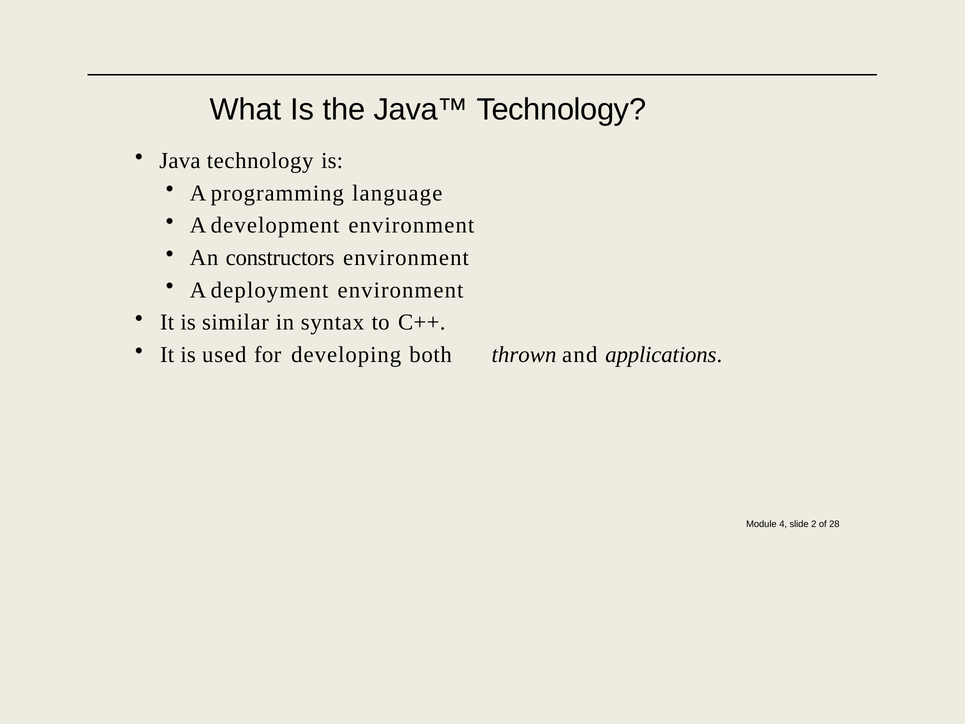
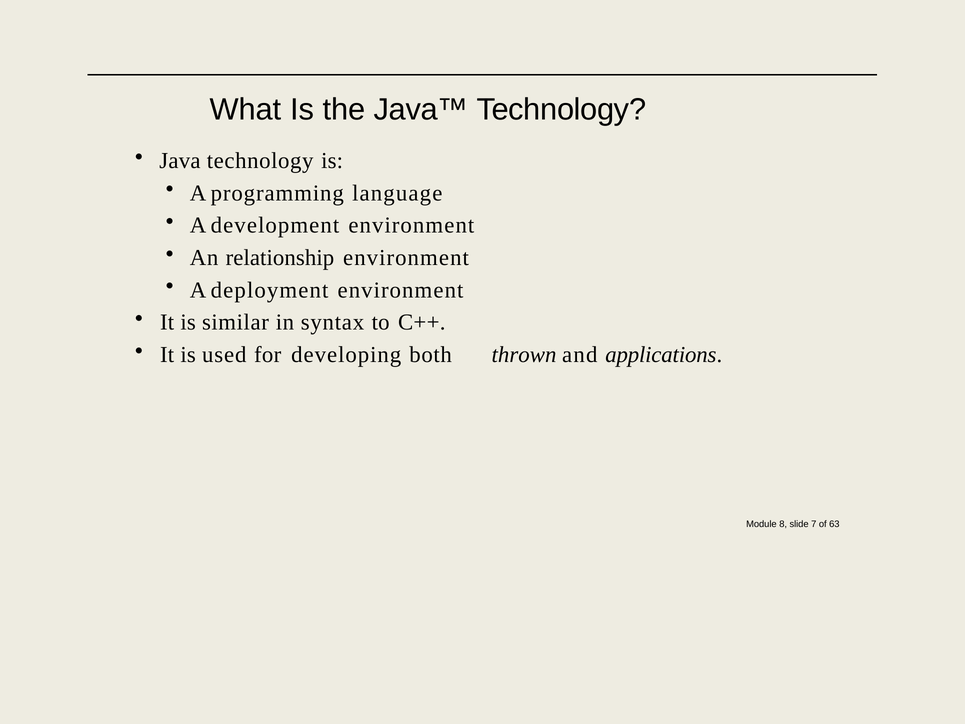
constructors: constructors -> relationship (280, 258)
4: 4 -> 8 (783, 524)
2: 2 -> 7 (814, 524)
28: 28 -> 63 (834, 524)
